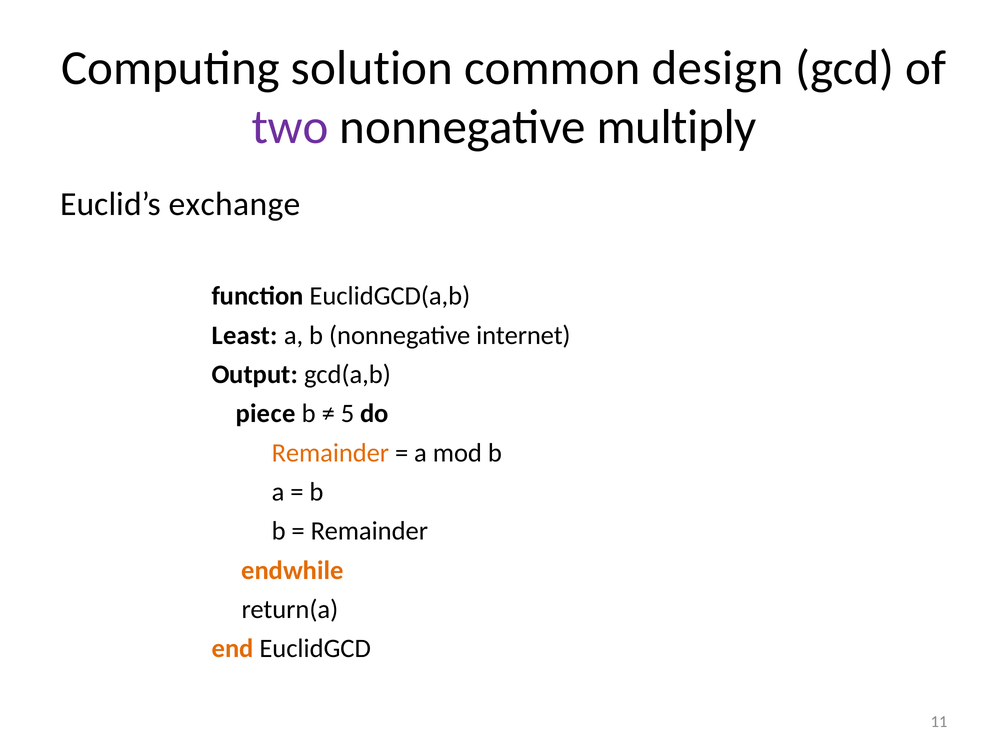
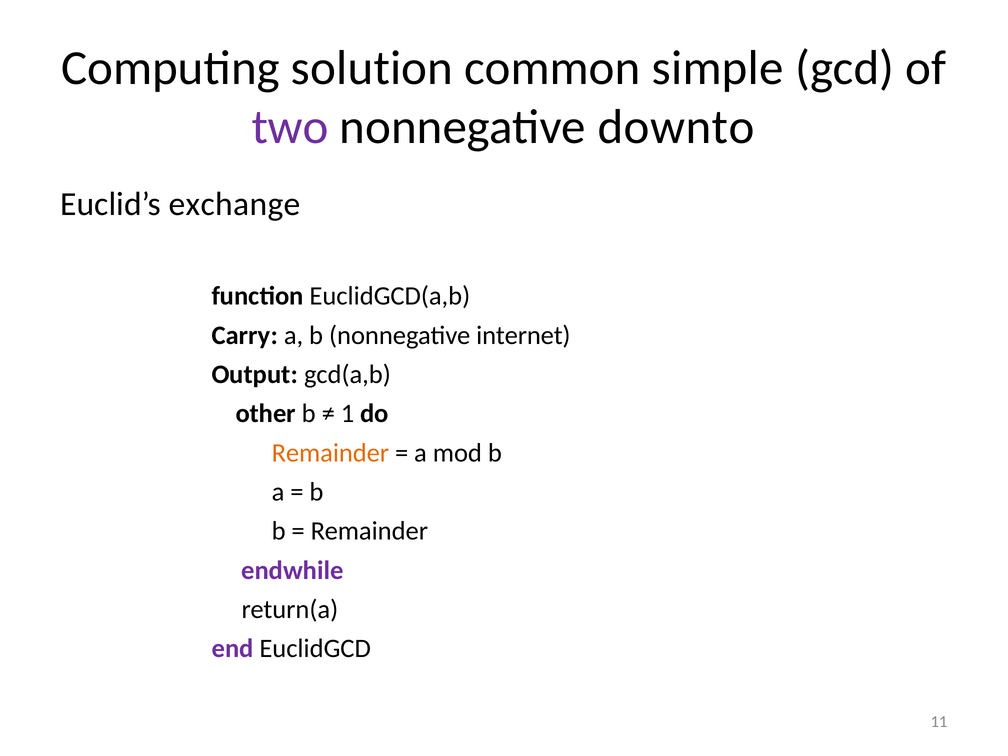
design: design -> simple (718, 68)
multiply: multiply -> downto (676, 127)
Least: Least -> Carry (245, 335)
piece: piece -> other (266, 414)
5: 5 -> 1 (348, 414)
endwhile colour: orange -> purple (292, 570)
end colour: orange -> purple (233, 649)
